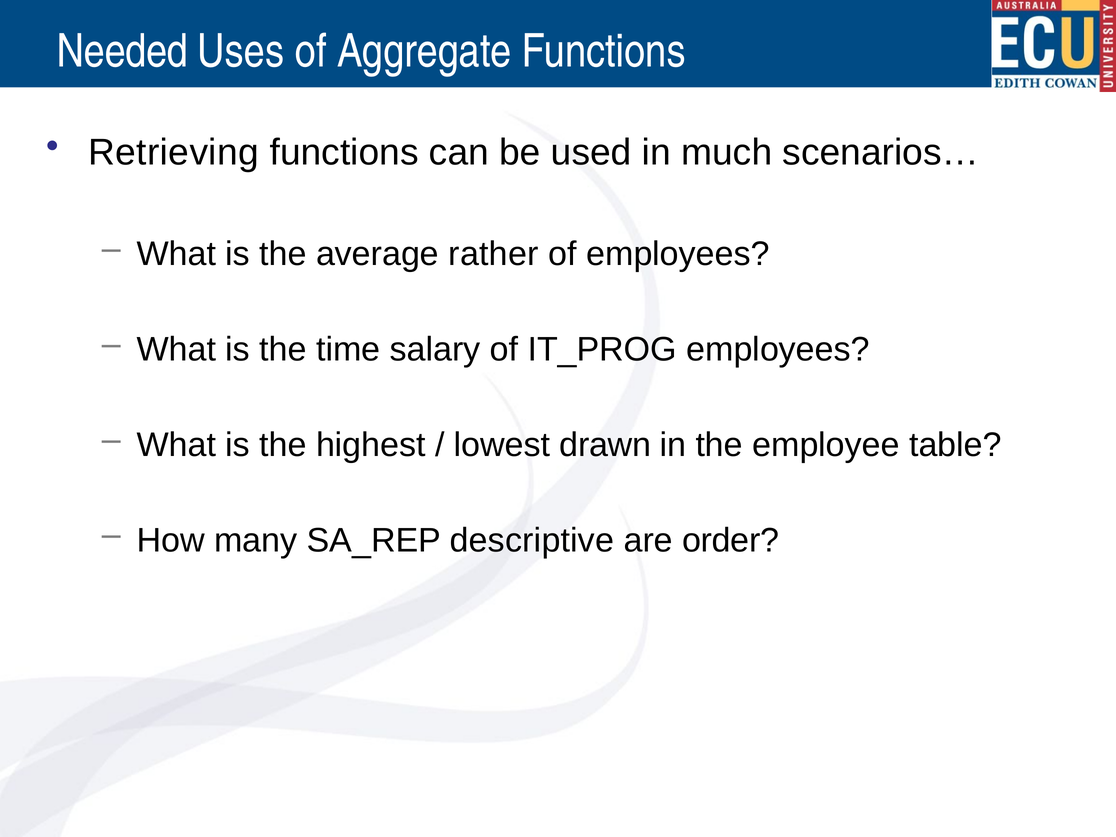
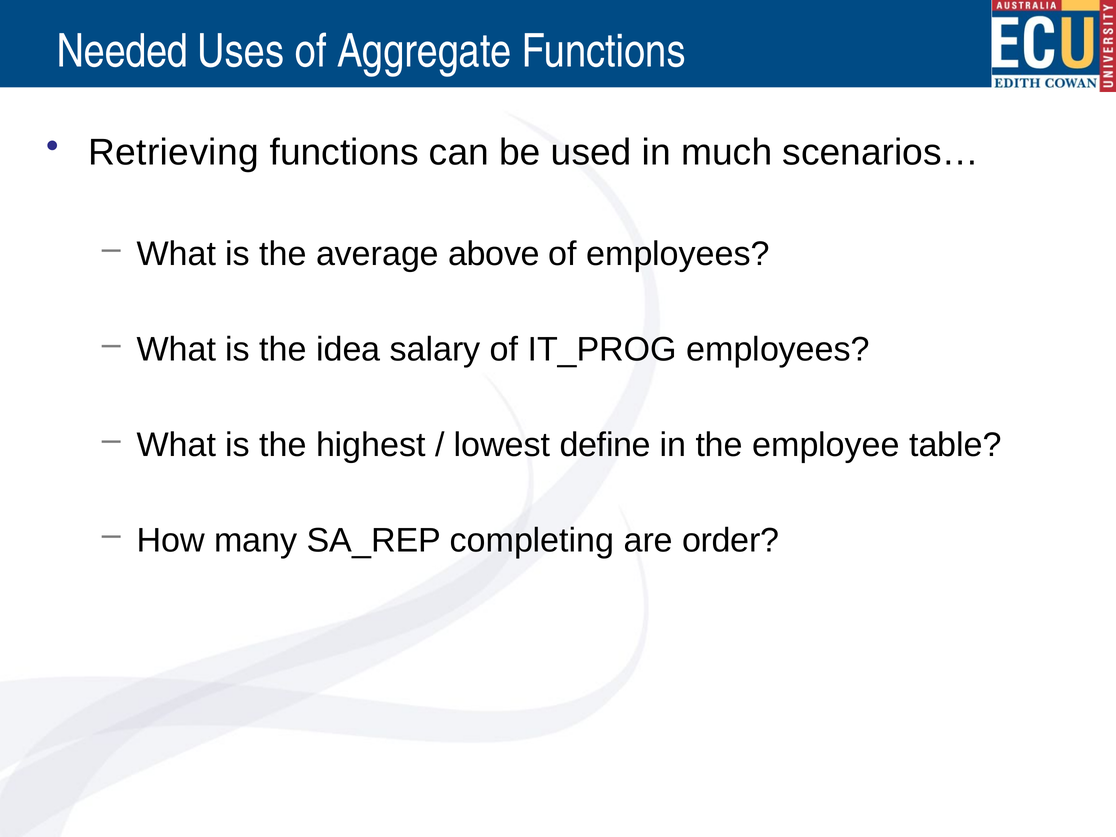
rather: rather -> above (494, 254)
time: time -> idea (348, 349)
drawn: drawn -> define (605, 445)
descriptive: descriptive -> completing (532, 540)
